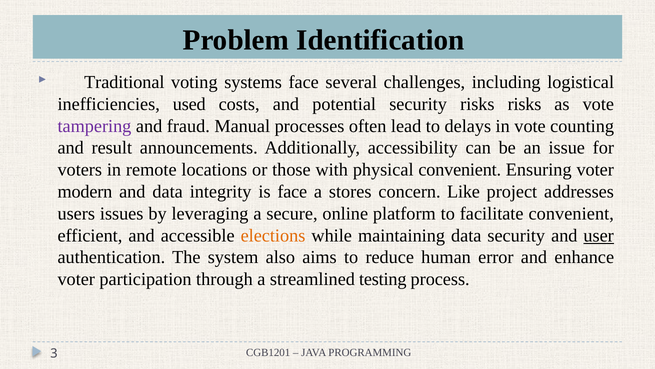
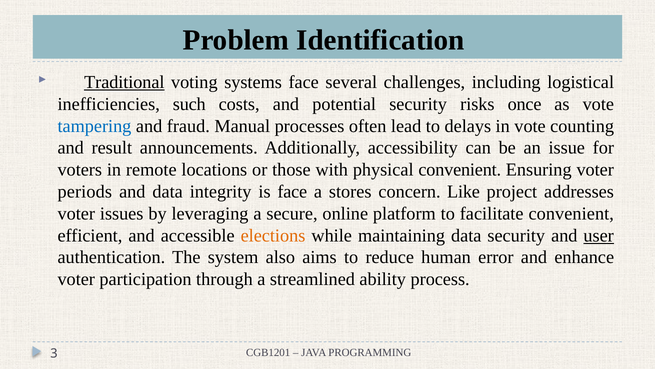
Traditional underline: none -> present (124, 82)
used: used -> such (189, 104)
risks risks: risks -> once (525, 104)
tampering colour: purple -> blue (94, 126)
modern: modern -> periods (85, 191)
users: users -> voter (76, 213)
testing: testing -> ability (383, 279)
